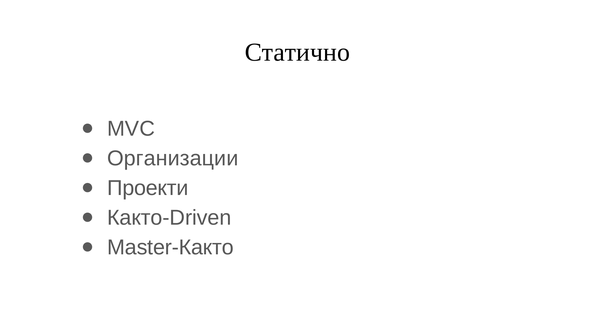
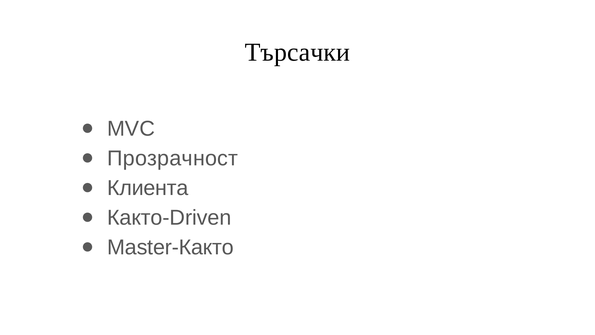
Статично: Статично -> Търсачки (297, 52)
Организации: Организации -> Прозрачност (173, 158)
Проекти: Проекти -> Клиента (148, 188)
